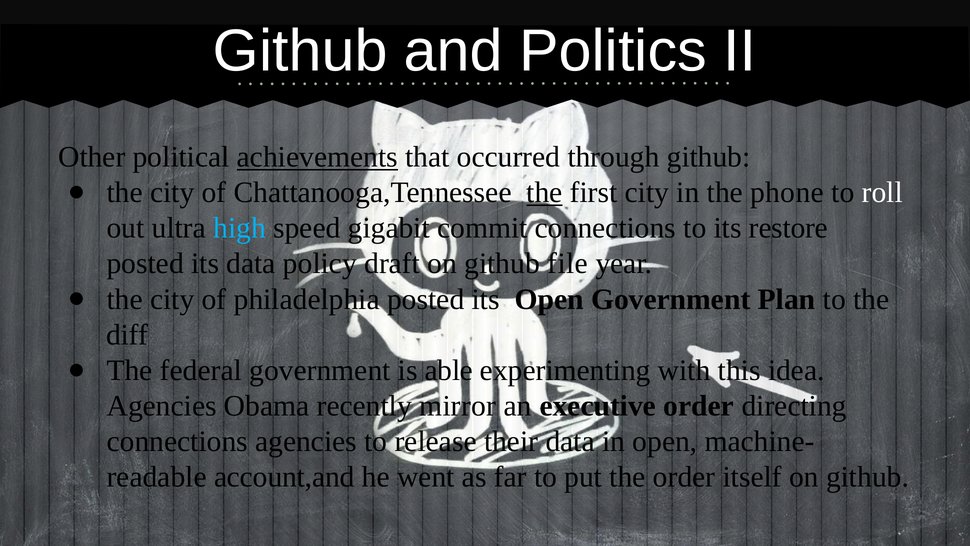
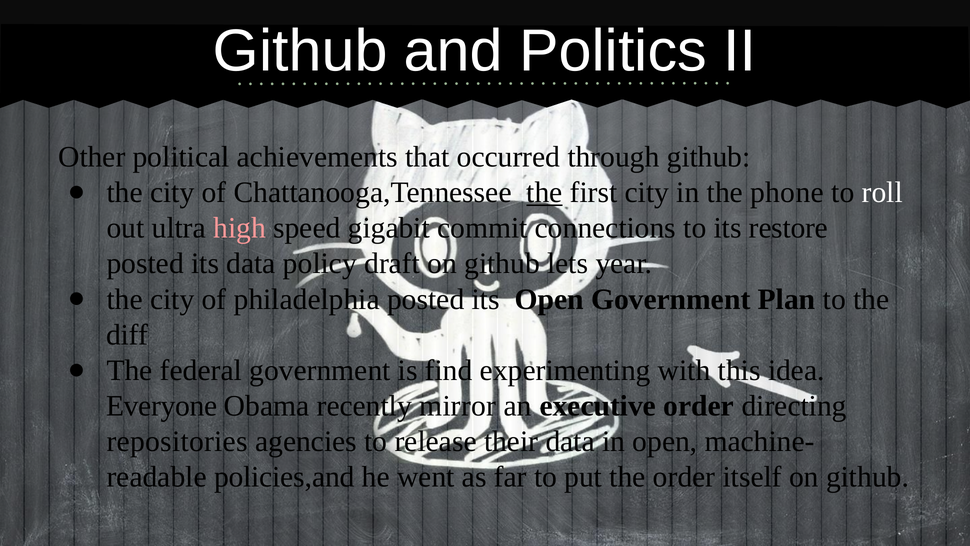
achievements underline: present -> none (317, 157)
high colour: light blue -> pink (240, 228)
file: file -> lets (568, 264)
able: able -> find (449, 370)
Agencies: Agencies -> Everyone (162, 406)
connections: connections -> repositories (177, 441)
account,and: account,and -> policies,and (284, 477)
